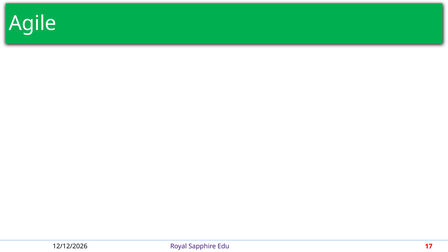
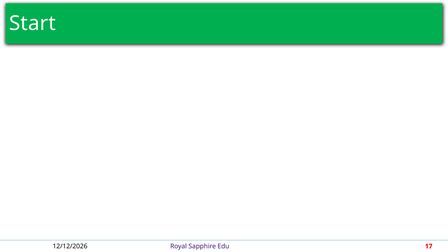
Agile: Agile -> Start (33, 23)
